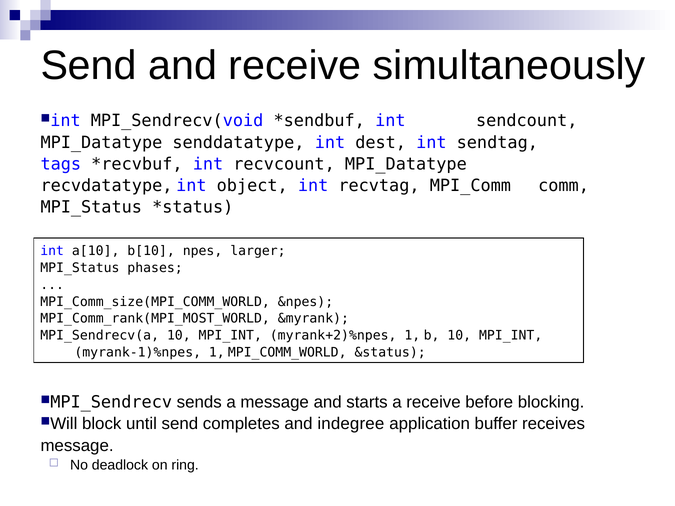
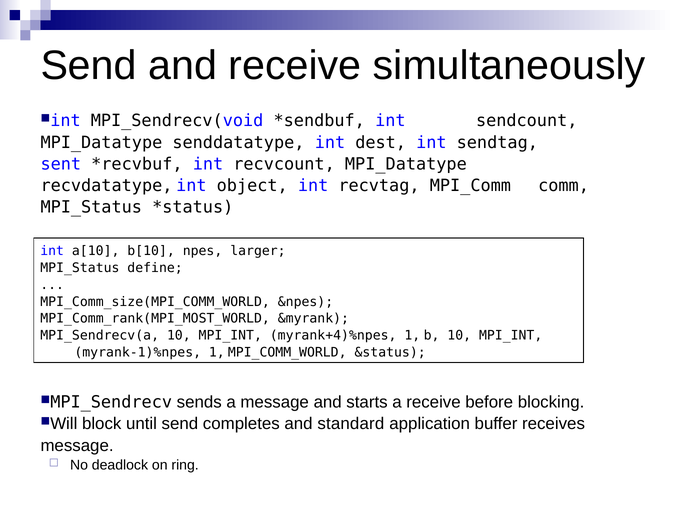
tags: tags -> sent (61, 164)
phases: phases -> define (155, 268)
myrank+2)%npes: myrank+2)%npes -> myrank+4)%npes (333, 336)
indegree: indegree -> standard (351, 424)
